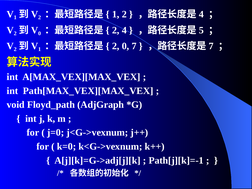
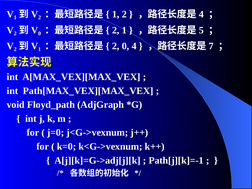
2 4: 4 -> 1 (124, 30)
0 7: 7 -> 4 (134, 46)
